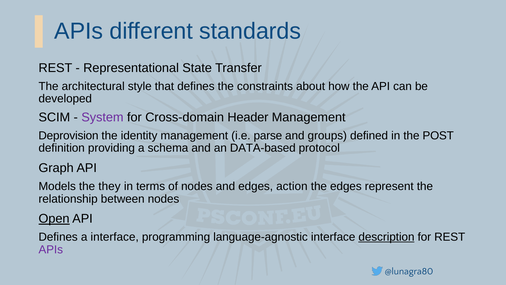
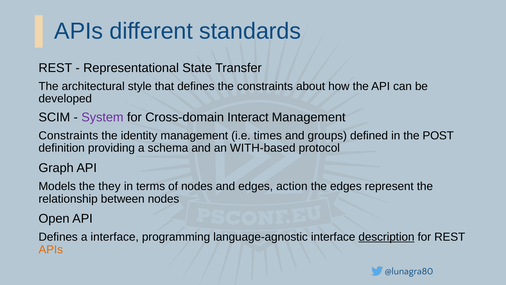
Header: Header -> Interact (248, 117)
Deprovision: Deprovision -> Constraints (68, 135)
parse: parse -> times (268, 135)
DATA-based: DATA-based -> WITH-based (263, 148)
Open underline: present -> none (54, 218)
APIs colour: purple -> orange (51, 249)
